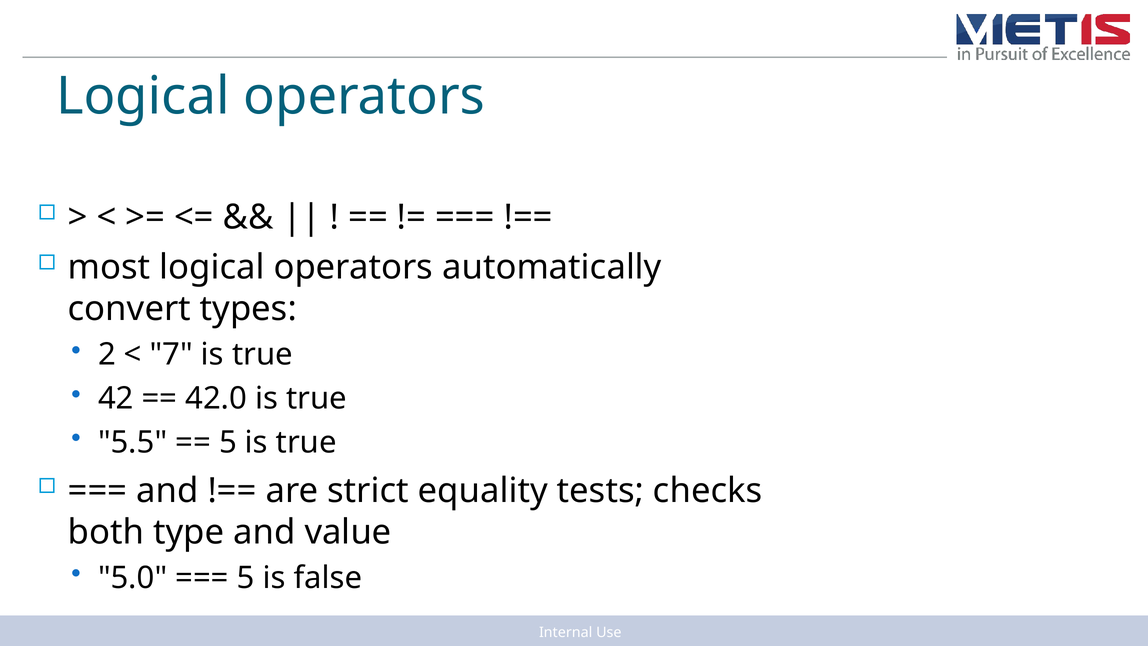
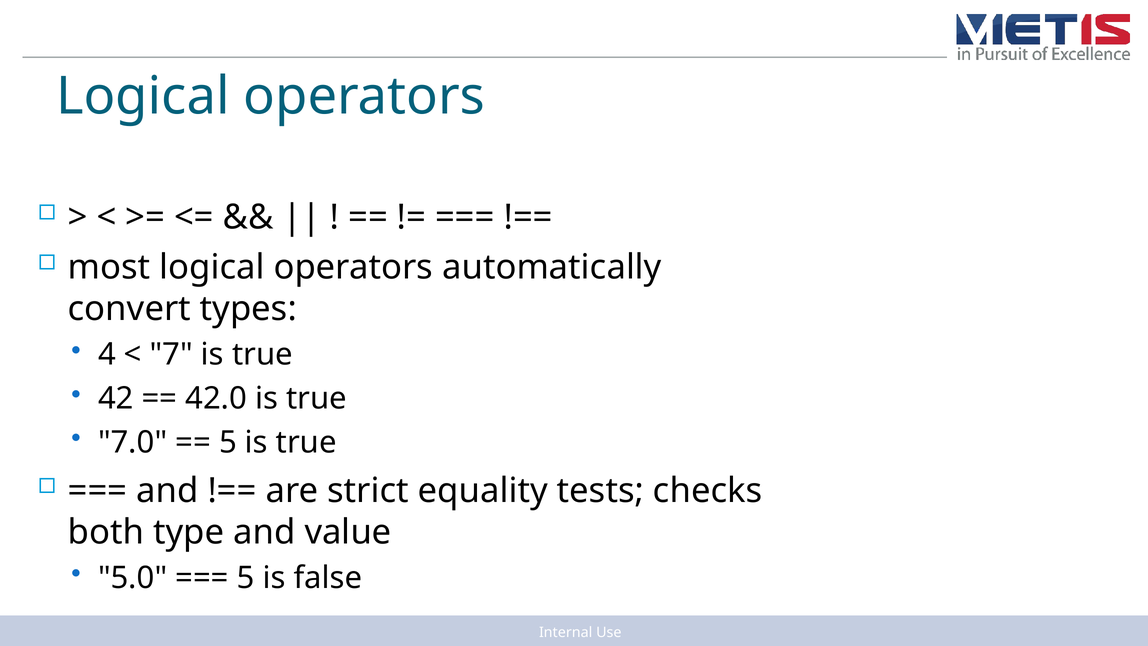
2: 2 -> 4 (107, 355)
5.5: 5.5 -> 7.0 (133, 442)
